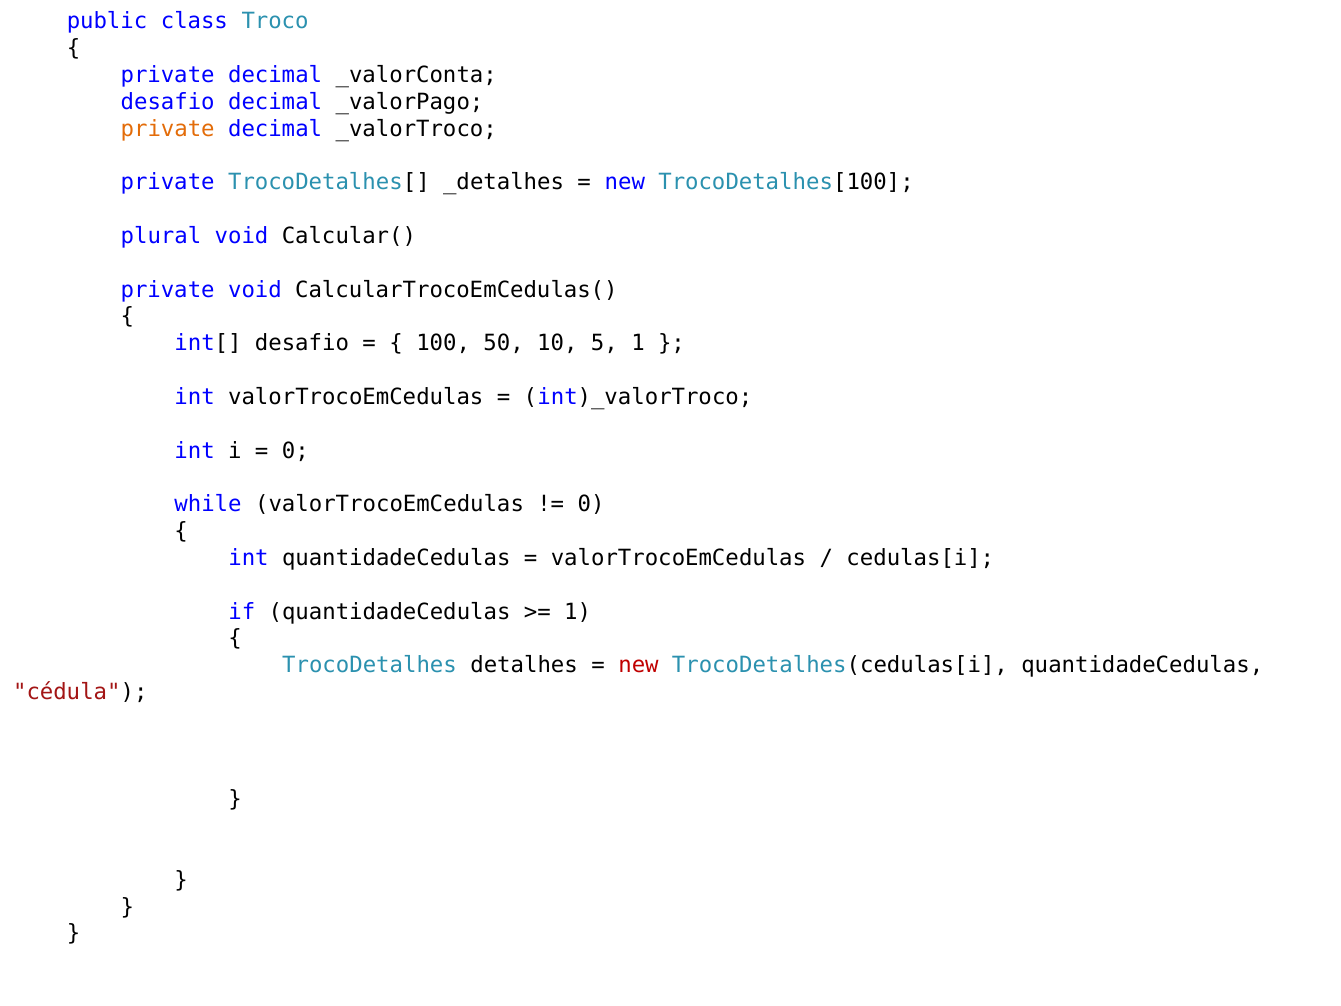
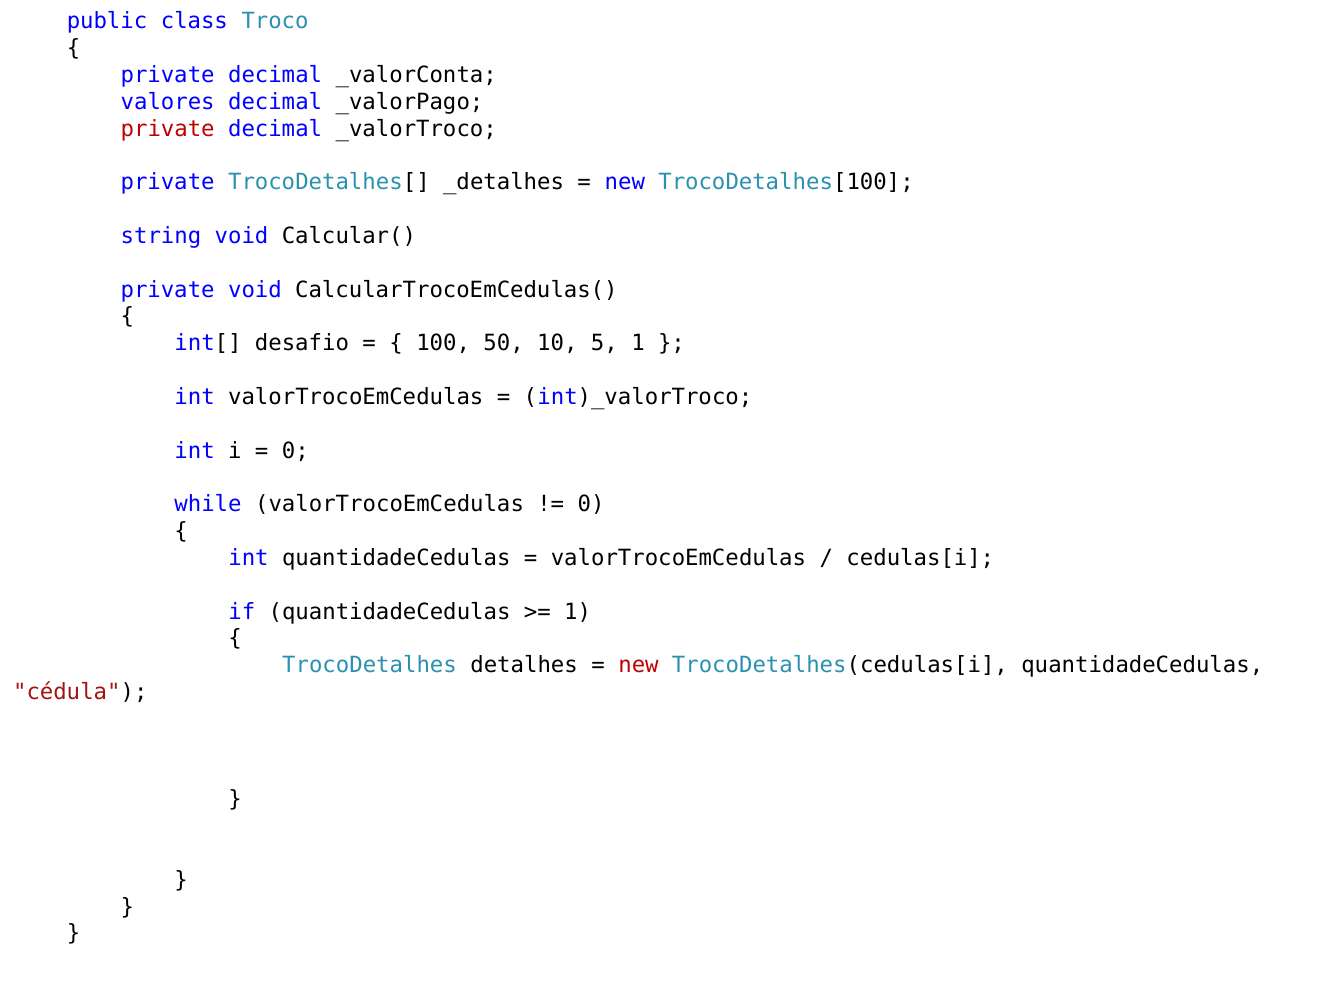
desafio: desafio -> valores (168, 102)
private colour: orange -> red (168, 129)
plural: plural -> string (161, 236)
